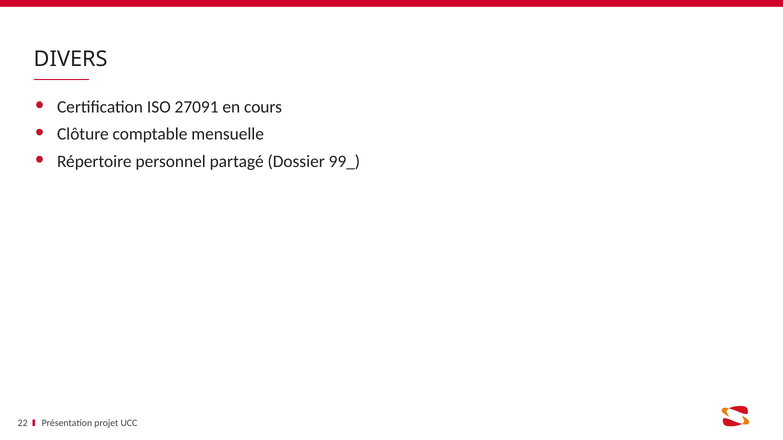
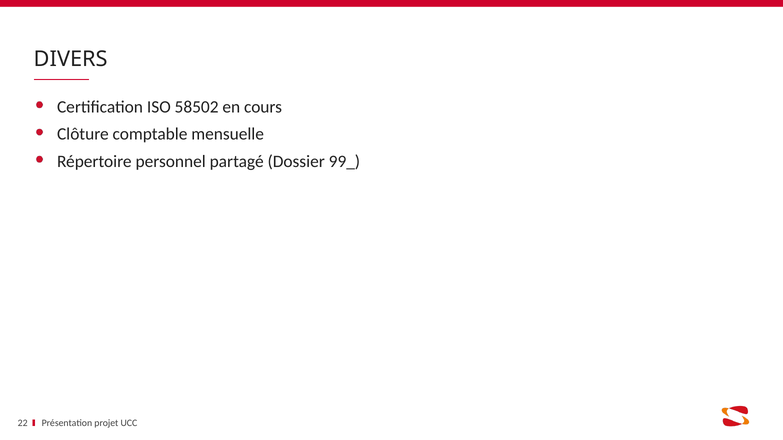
27091: 27091 -> 58502 (197, 107)
